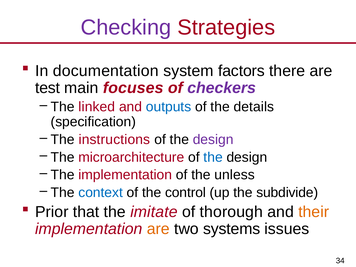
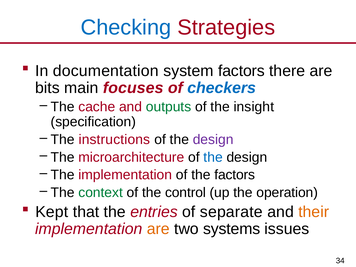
Checking colour: purple -> blue (126, 28)
test: test -> bits (47, 88)
checkers colour: purple -> blue (222, 88)
linked: linked -> cache (97, 107)
outputs colour: blue -> green (169, 107)
details: details -> insight (254, 107)
the unless: unless -> factors (235, 175)
context colour: blue -> green (101, 193)
subdivide: subdivide -> operation (287, 193)
Prior: Prior -> Kept (52, 212)
imitate: imitate -> entries (154, 212)
thorough: thorough -> separate (231, 212)
